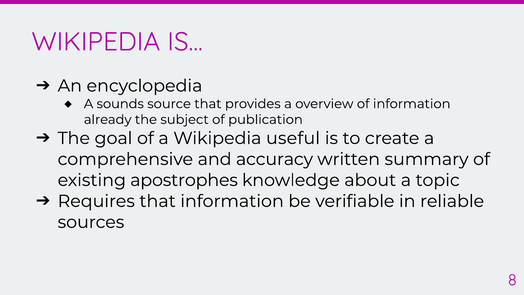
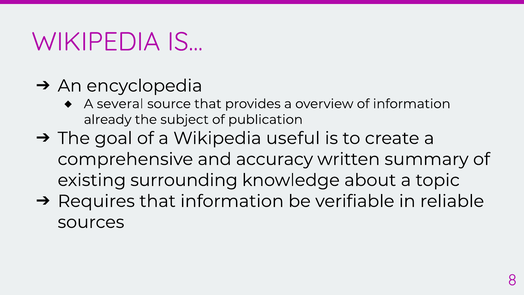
sounds: sounds -> several (120, 104)
apostrophes: apostrophes -> surrounding (184, 180)
